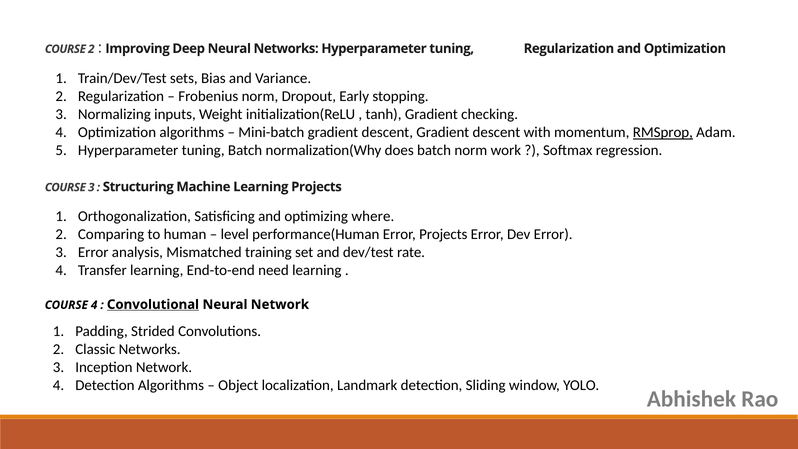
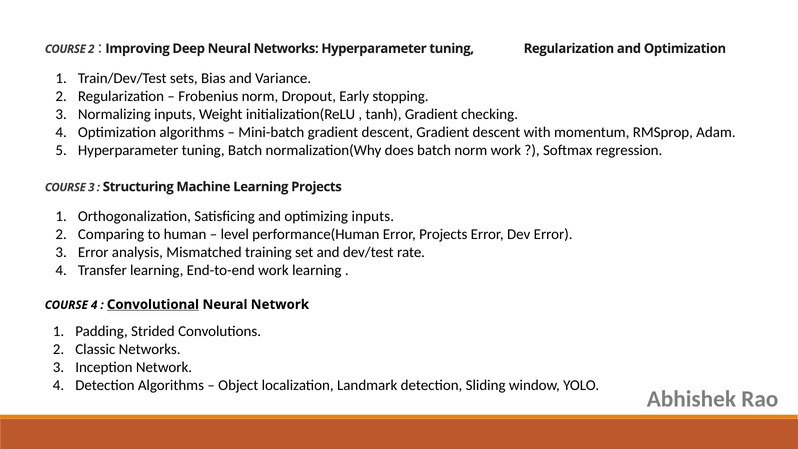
RMSprop underline: present -> none (663, 132)
optimizing where: where -> inputs (373, 216)
End-to-end need: need -> work (273, 270)
